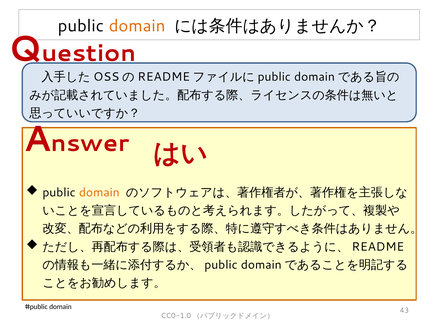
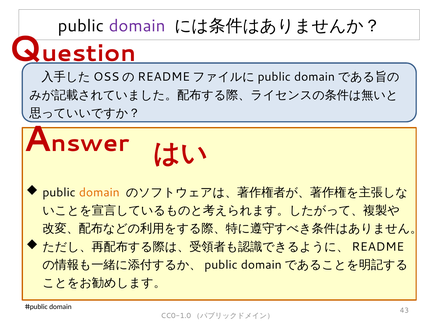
domain colour: orange -> purple (137, 26)
